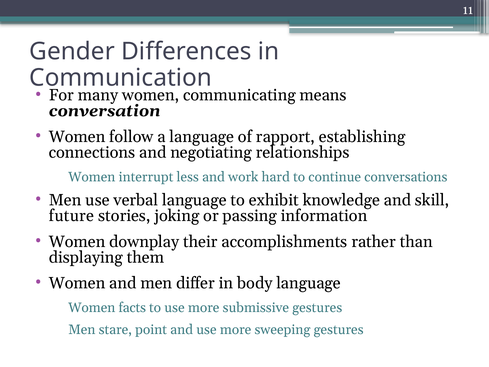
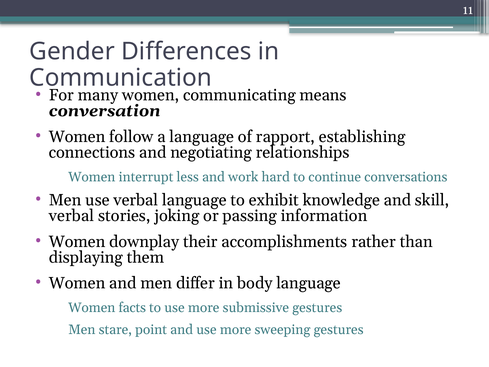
future: future -> verbal (71, 216)
